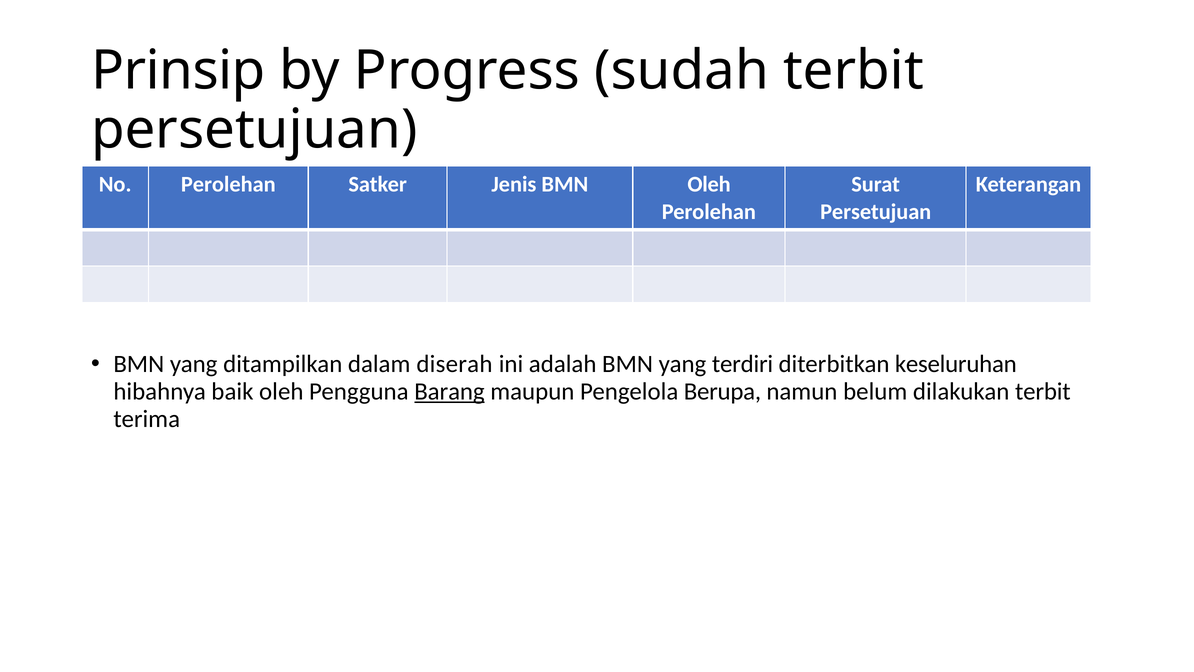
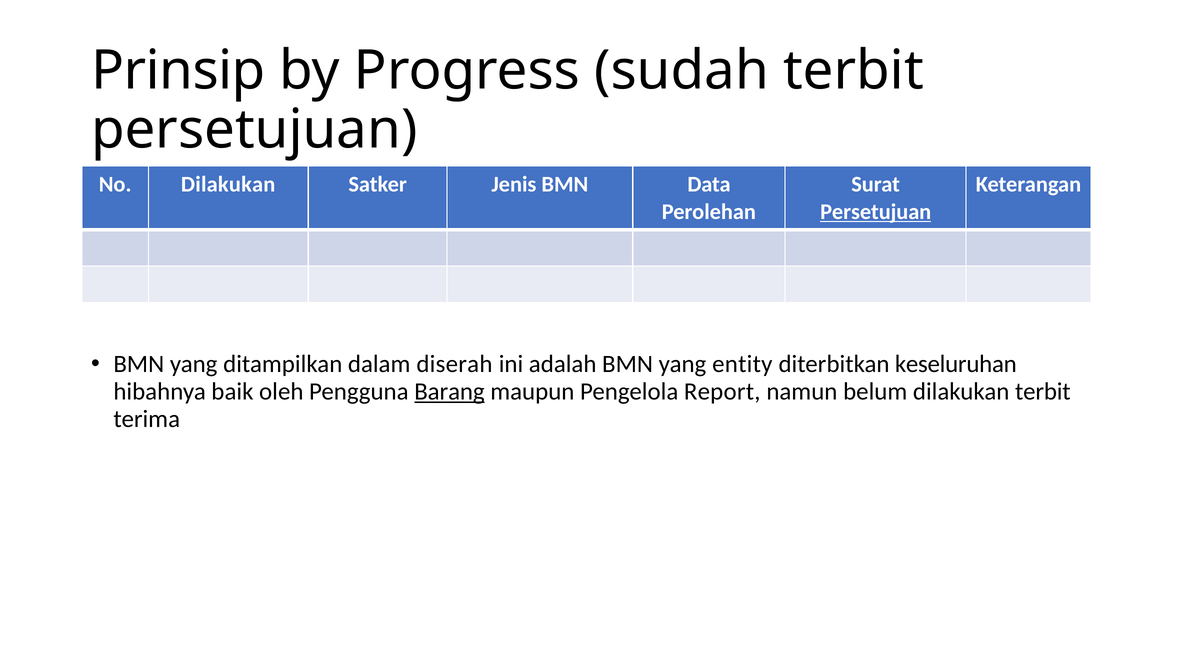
No Perolehan: Perolehan -> Dilakukan (228, 184)
BMN Oleh: Oleh -> Data (709, 184)
Persetujuan underline: none -> present (876, 212)
terdiri: terdiri -> entity (742, 364)
Berupa: Berupa -> Report (722, 391)
